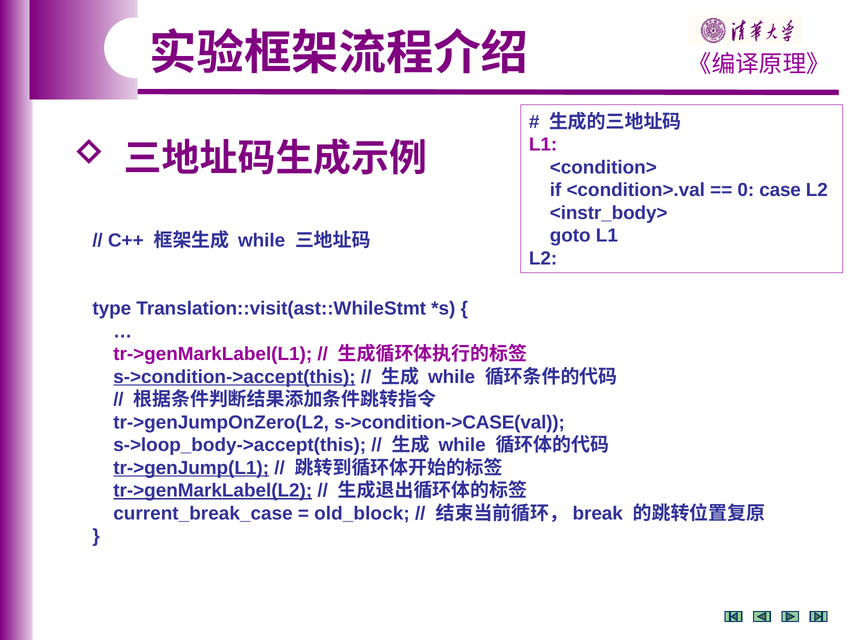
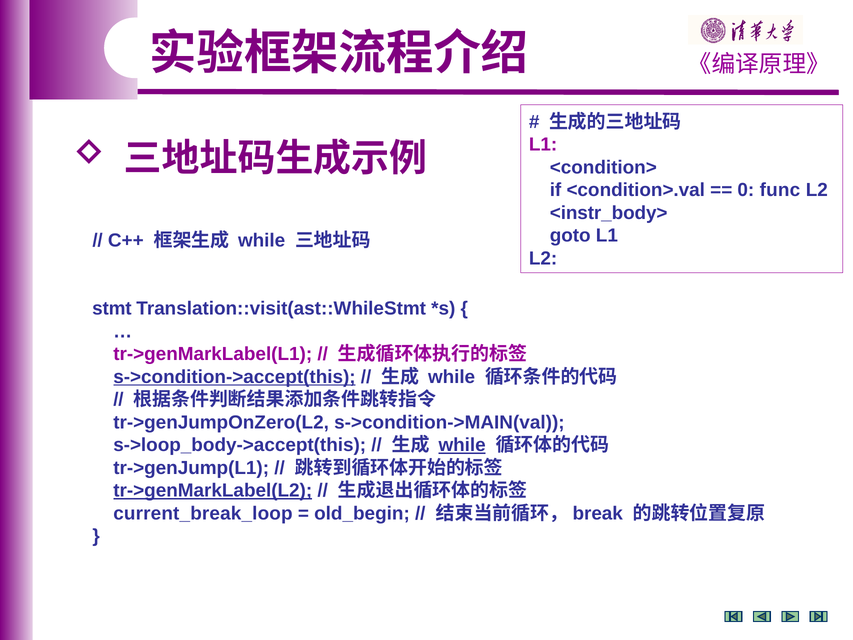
case: case -> func (780, 190)
type: type -> stmt (112, 309)
s->condition->CASE(val: s->condition->CASE(val -> s->condition->MAIN(val (449, 422)
while underline: none -> present (462, 445)
tr->genJump(L1 underline: present -> none (191, 468)
current_break_case: current_break_case -> current_break_loop (203, 513)
old_block: old_block -> old_begin (362, 513)
